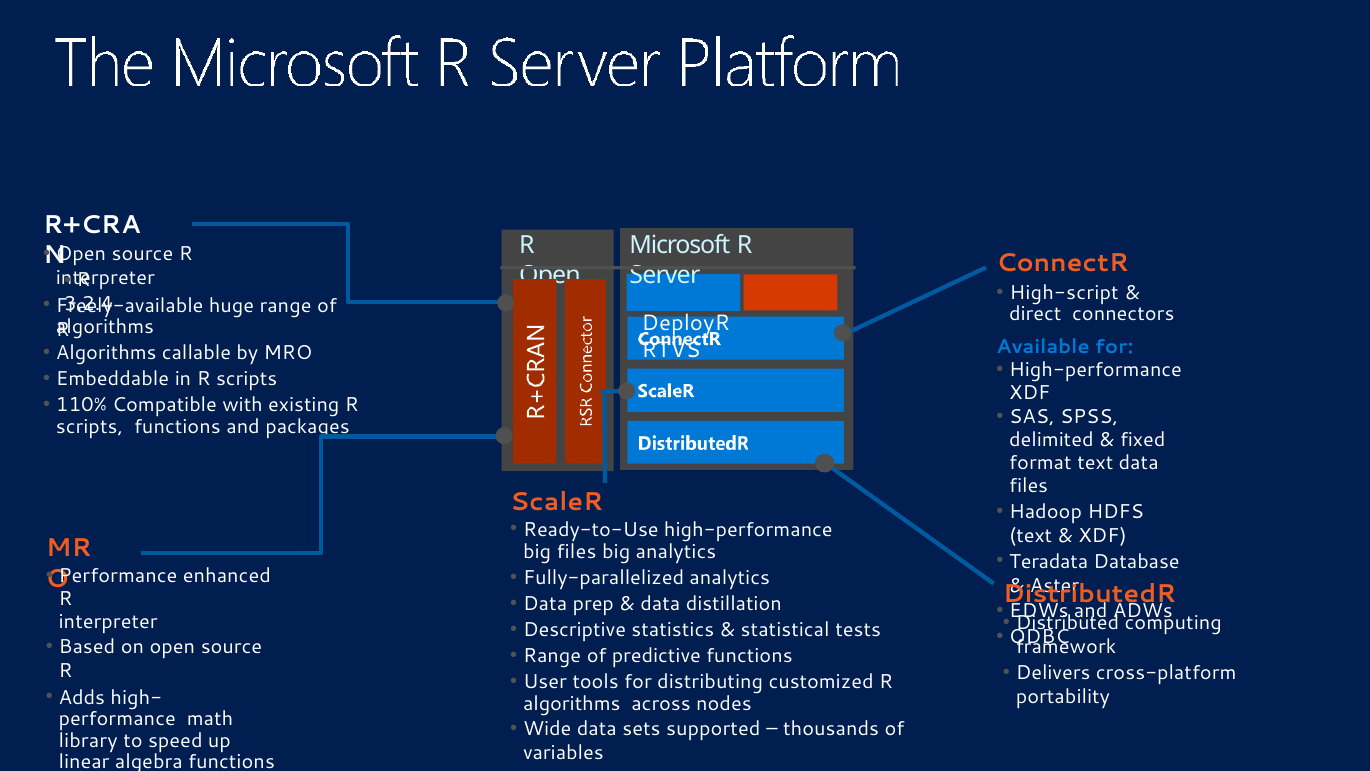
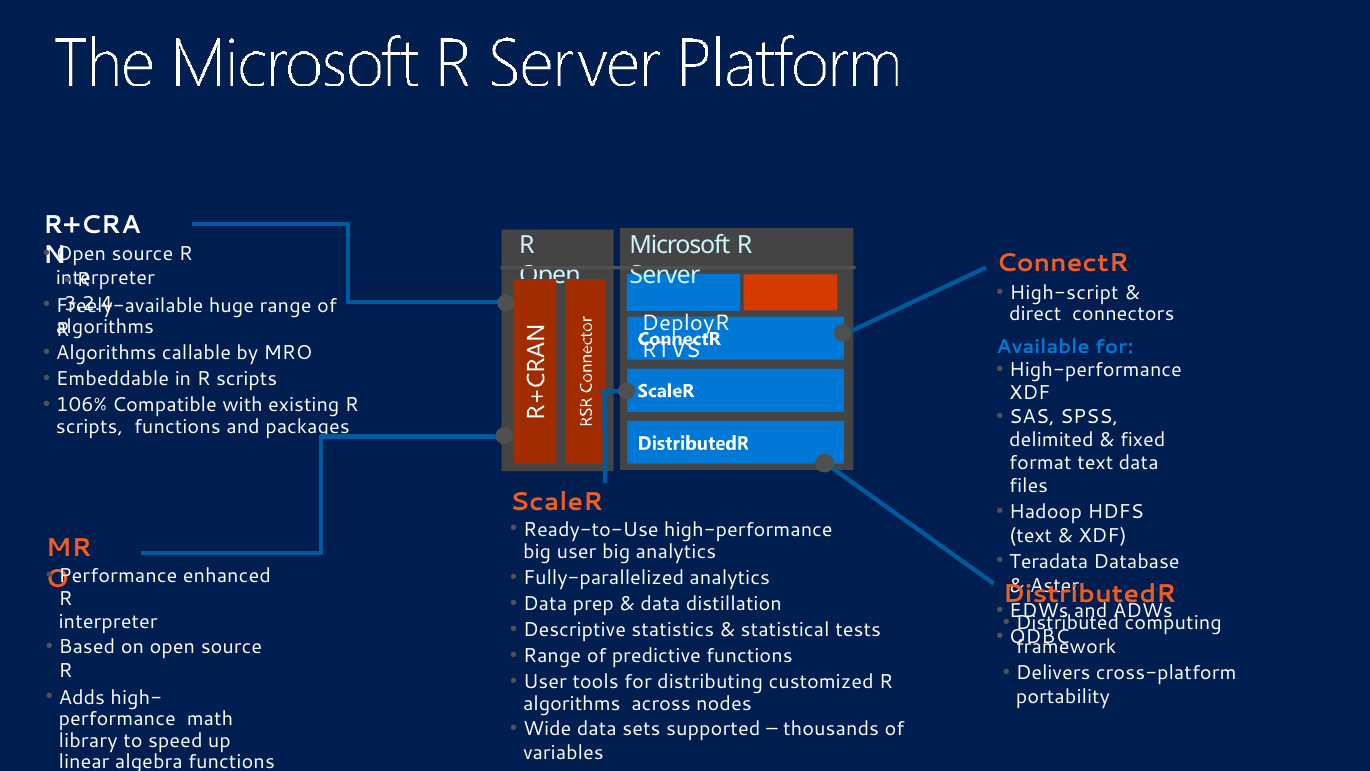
110%: 110% -> 106% (81, 405)
big files: files -> user (577, 552)
